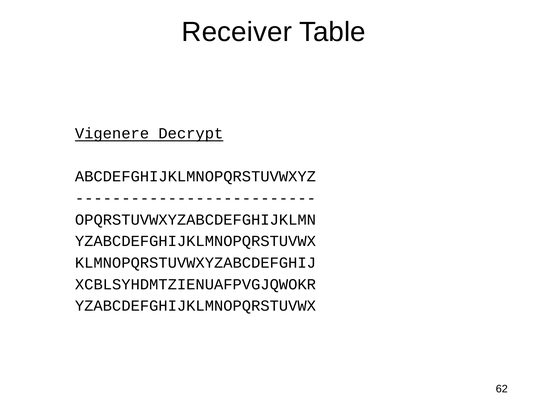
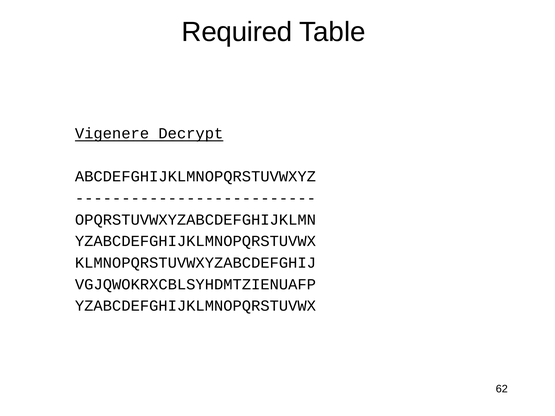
Receiver: Receiver -> Required (237, 32)
XCBLSYHDMTZIENUAFPVGJQWOKR: XCBLSYHDMTZIENUAFPVGJQWOKR -> VGJQWOKRXCBLSYHDMTZIENUAFP (195, 284)
